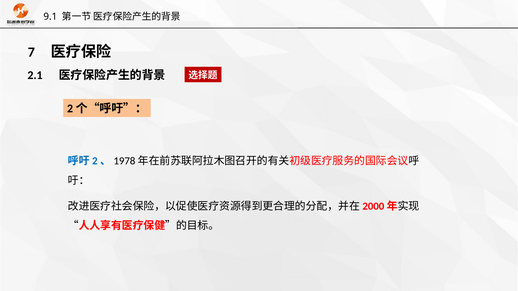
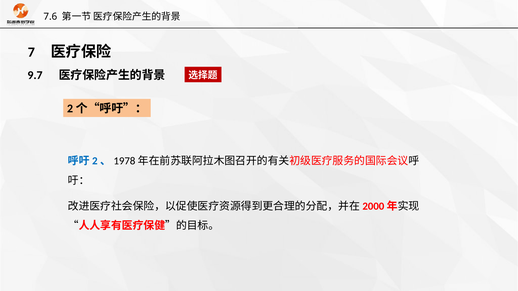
9.1: 9.1 -> 7.6 (50, 17)
2.1: 2.1 -> 9.7 (35, 75)
